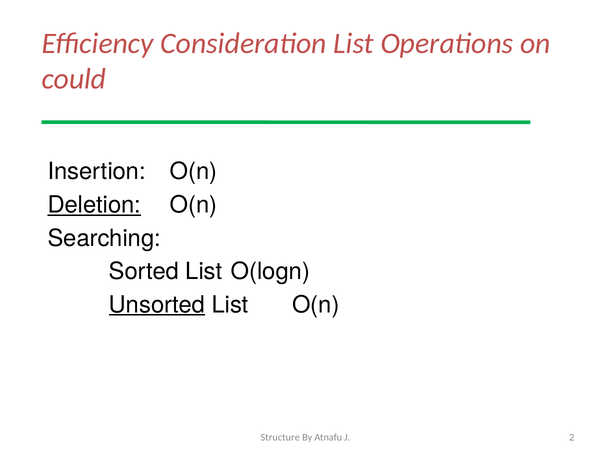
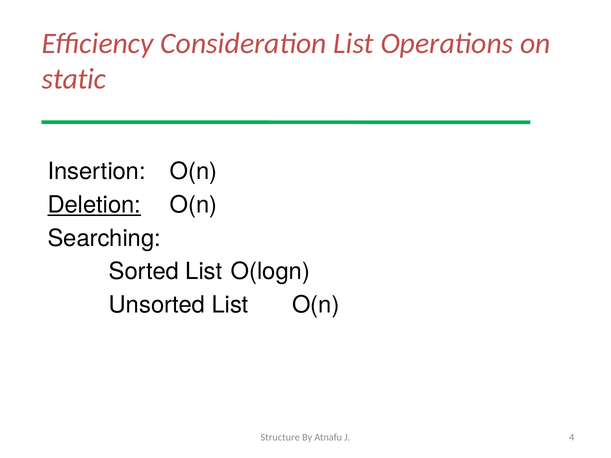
could: could -> static (74, 79)
Unsorted underline: present -> none (157, 305)
2: 2 -> 4 (572, 438)
